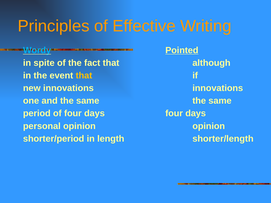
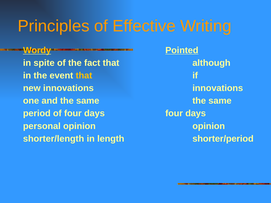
Wordy colour: light blue -> yellow (37, 50)
shorter/period: shorter/period -> shorter/length (54, 139)
shorter/length: shorter/length -> shorter/period (223, 139)
